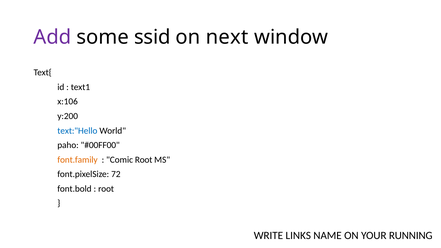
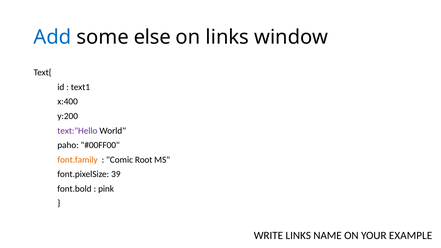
Add colour: purple -> blue (53, 37)
ssid: ssid -> else (152, 37)
on next: next -> links (227, 37)
x:106: x:106 -> x:400 (68, 102)
text:"Hello colour: blue -> purple (77, 131)
72: 72 -> 39 (116, 174)
root: root -> pink (106, 189)
RUNNING: RUNNING -> EXAMPLE (411, 236)
